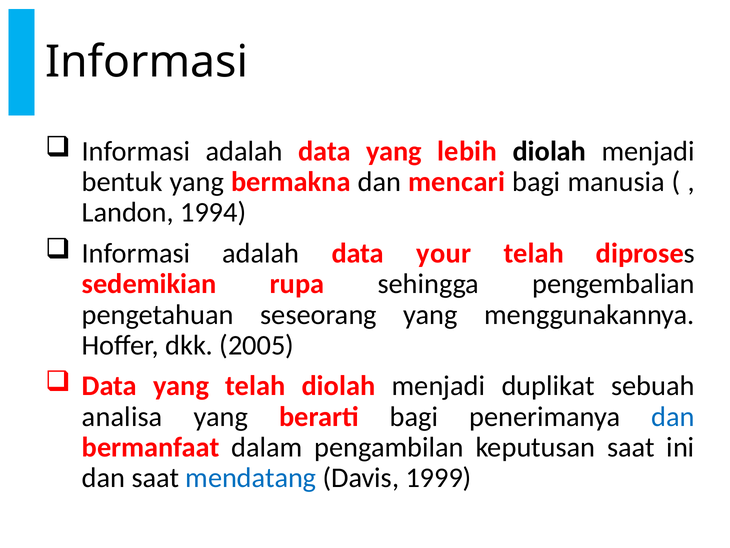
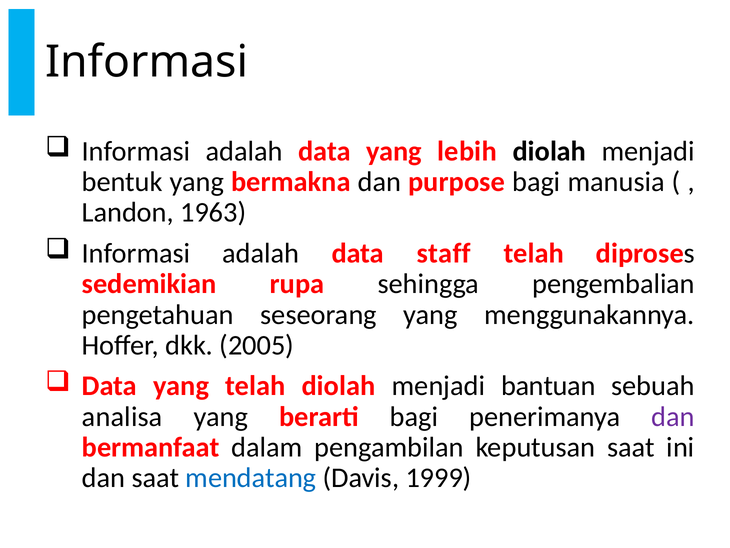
mencari: mencari -> purpose (457, 182)
1994: 1994 -> 1963 (213, 212)
your: your -> staff (444, 253)
duplikat: duplikat -> bantuan (548, 386)
dan colour: blue -> purple (673, 416)
